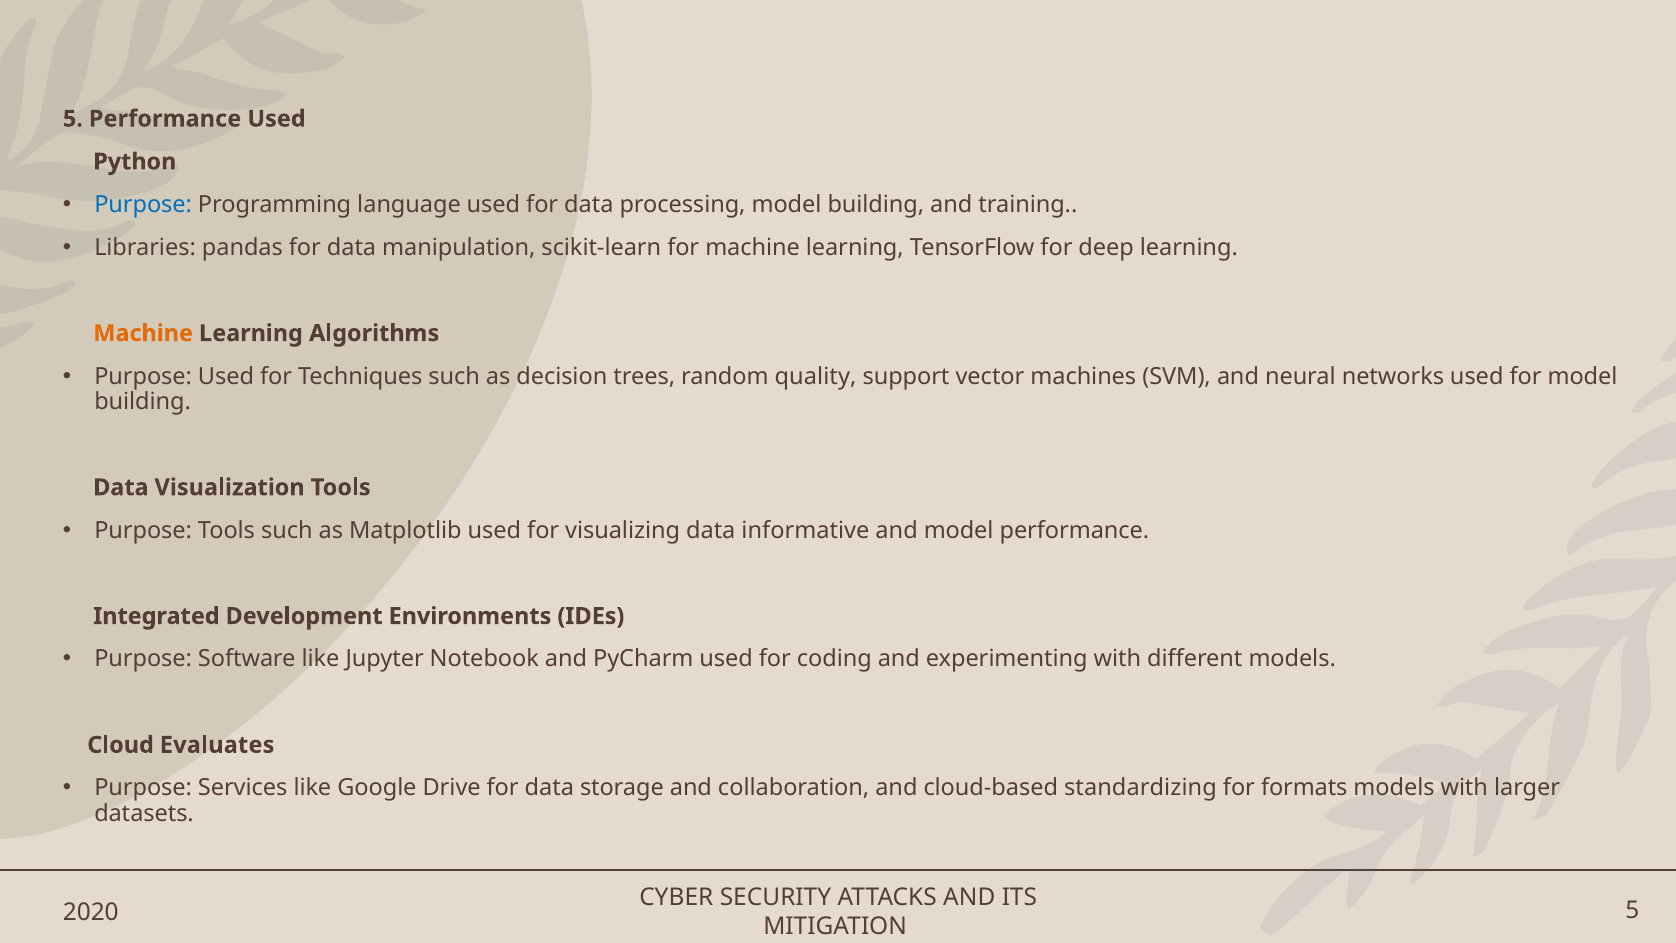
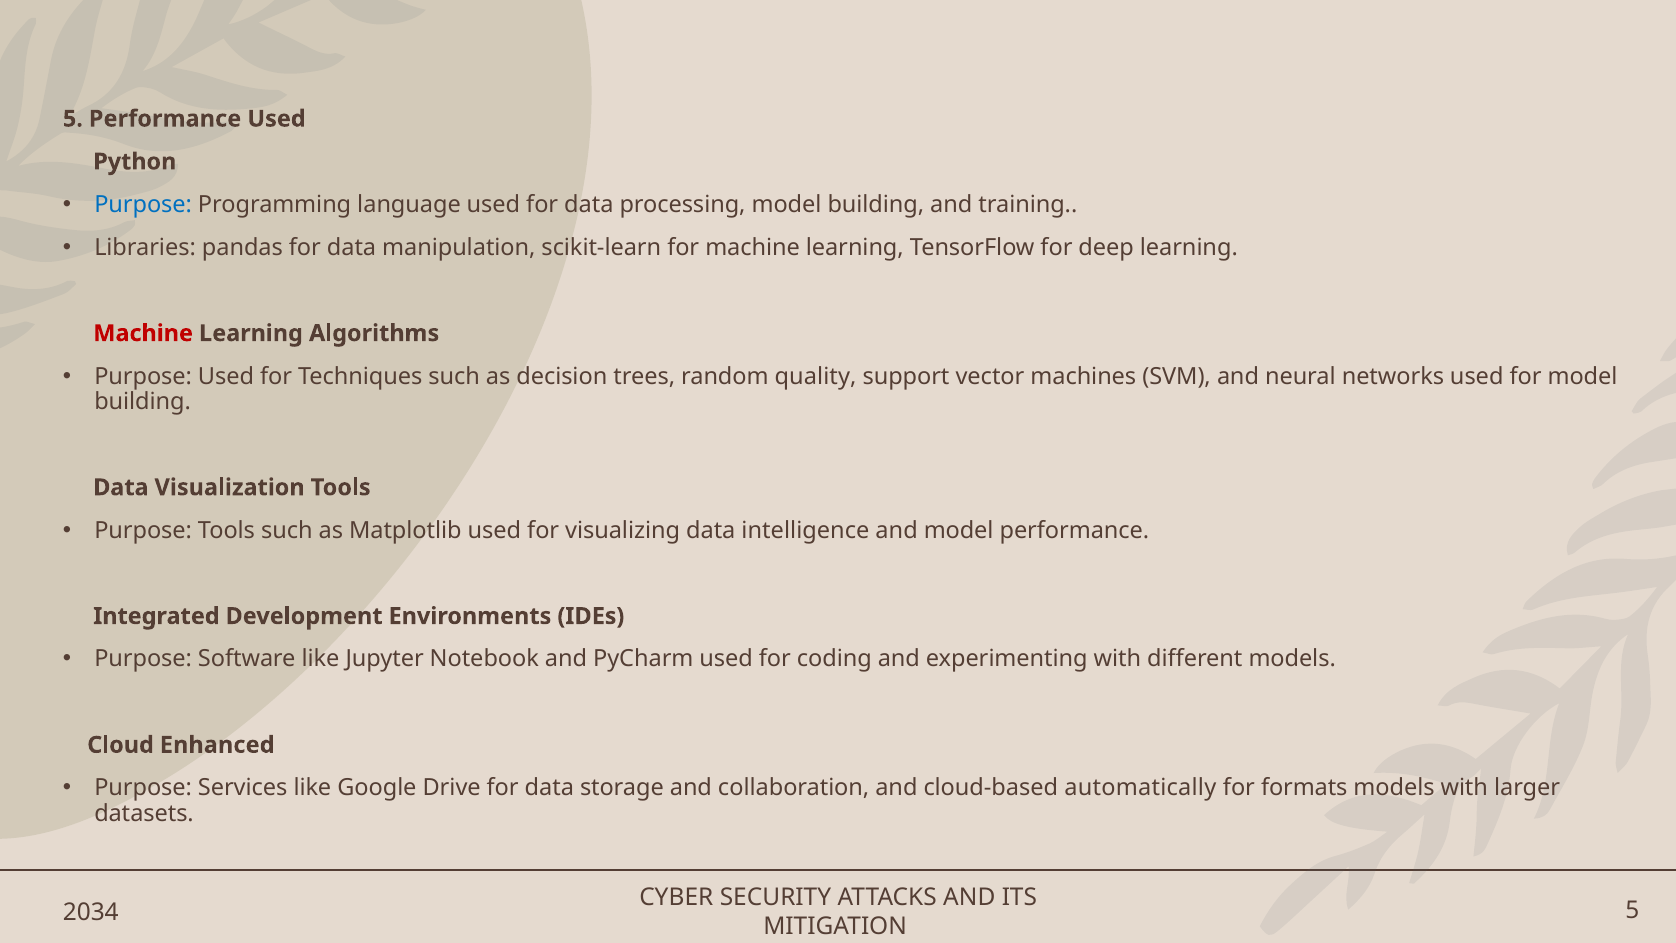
Machine colour: orange -> red (143, 333)
informative: informative -> intelligence (805, 530)
Evaluates: Evaluates -> Enhanced (217, 745)
standardizing: standardizing -> automatically (1140, 788)
2020: 2020 -> 2034 (91, 912)
